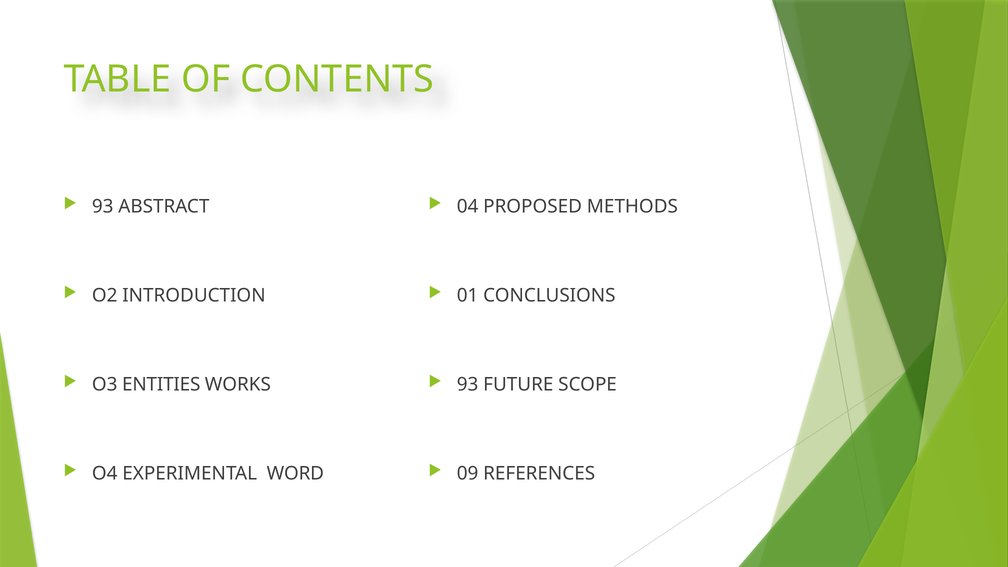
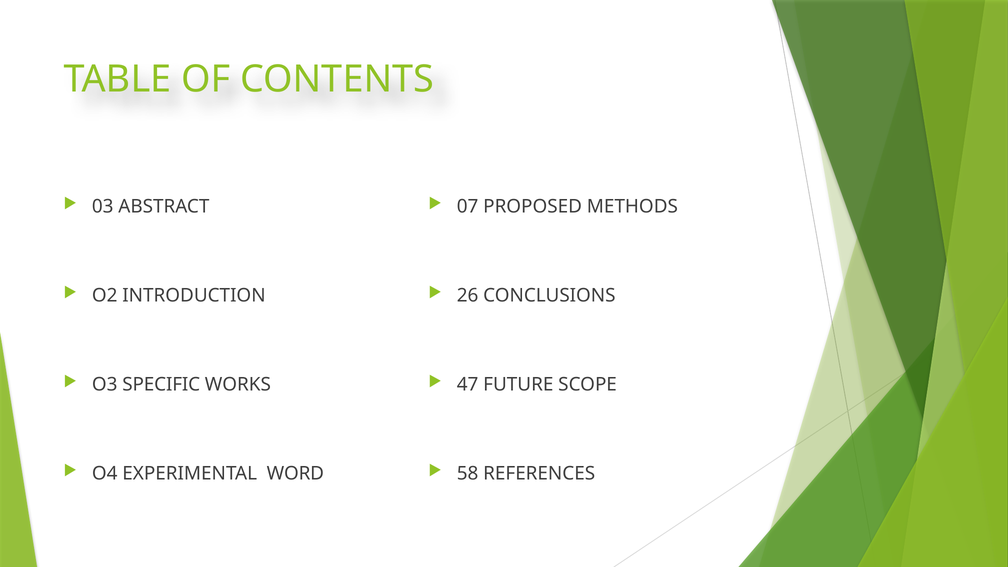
93: 93 -> 03 (103, 206)
04: 04 -> 07 (468, 206)
01: 01 -> 26 (468, 295)
ENTITIES: ENTITIES -> SPECIFIC (161, 385)
93: 93 -> 47 (468, 385)
09: 09 -> 58 (468, 474)
